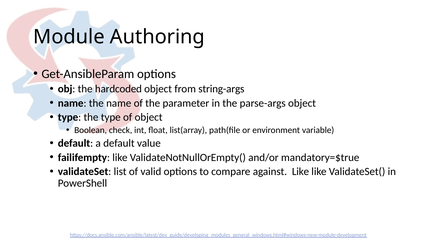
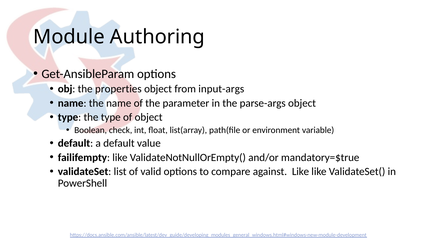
hardcoded: hardcoded -> properties (118, 89)
string-args: string-args -> input-args (221, 89)
